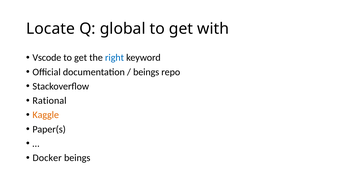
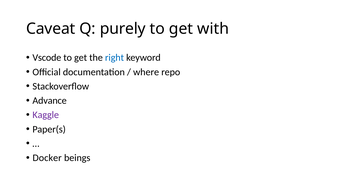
Locate: Locate -> Caveat (51, 29)
global: global -> purely (123, 29)
beings: beings -> where (146, 72)
Rational: Rational -> Advance (50, 101)
Kaggle colour: orange -> purple (46, 115)
